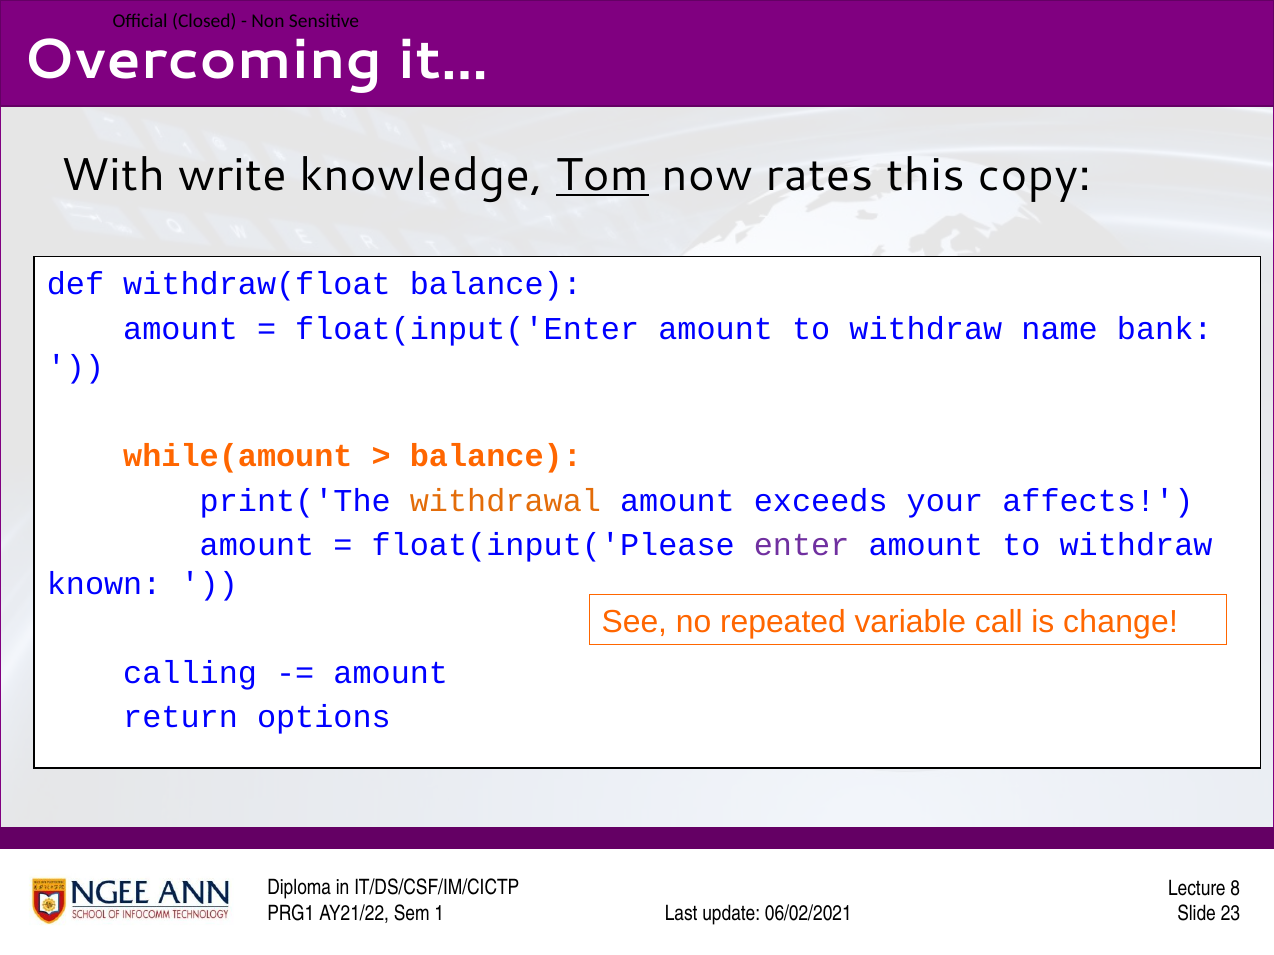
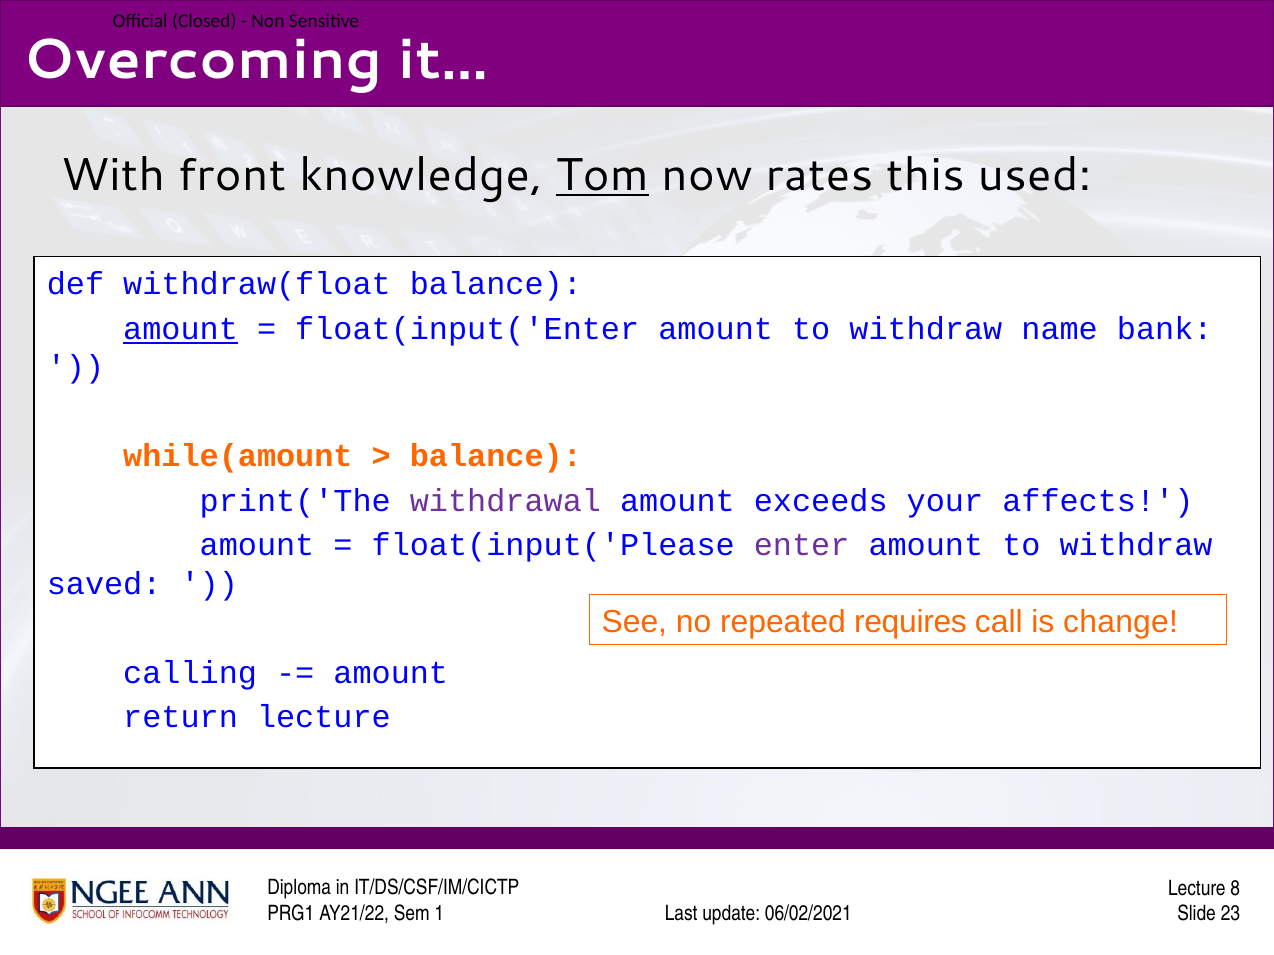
write: write -> front (232, 175)
copy: copy -> used (1034, 175)
amount underline: none -> present (181, 329)
withdrawal colour: orange -> purple (505, 501)
known: known -> saved (104, 584)
variable: variable -> requires (910, 622)
return options: options -> lecture (324, 718)
